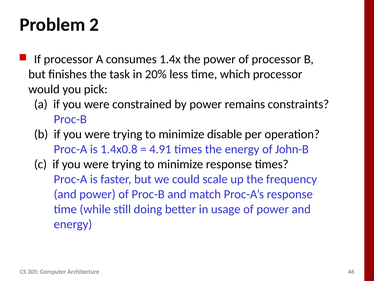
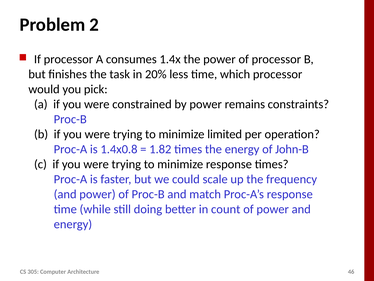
disable: disable -> limited (225, 134)
4.91: 4.91 -> 1.82 (160, 149)
usage: usage -> count (226, 209)
